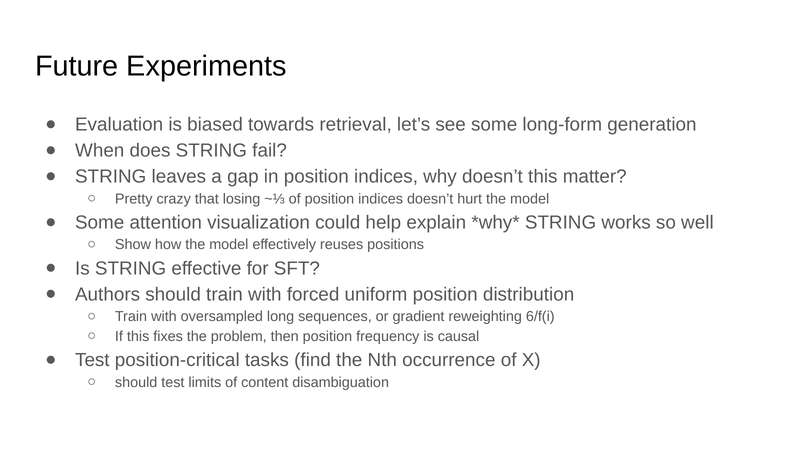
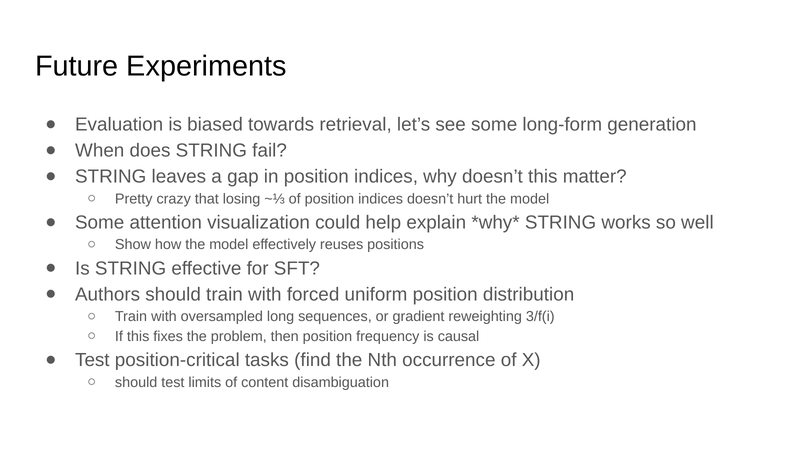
6/f(i: 6/f(i -> 3/f(i (540, 316)
